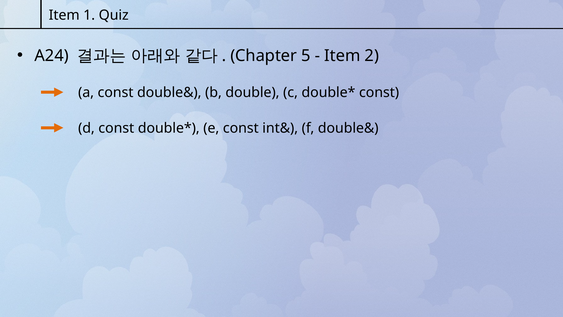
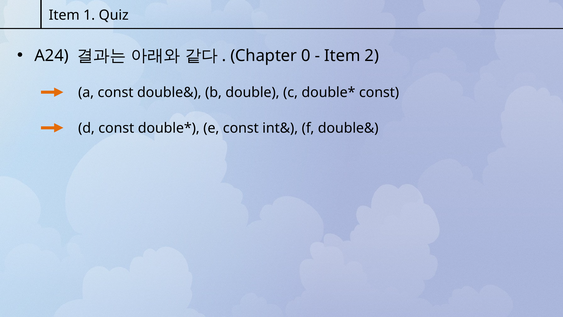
5: 5 -> 0 (306, 56)
